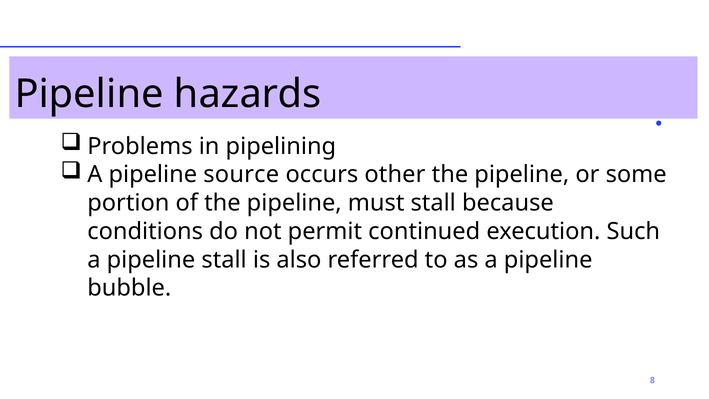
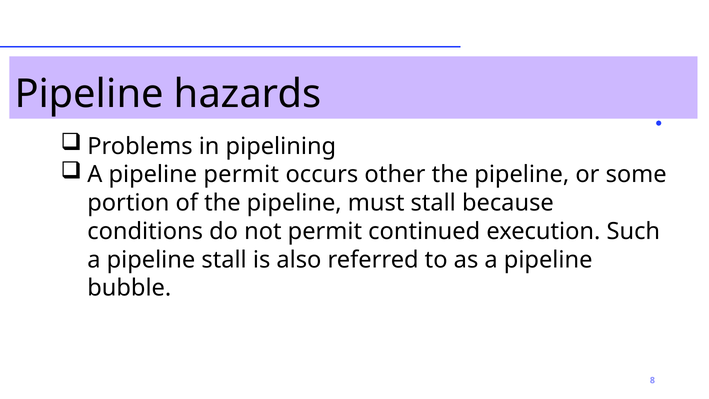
pipeline source: source -> permit (241, 175)
